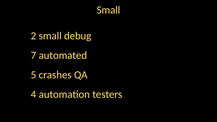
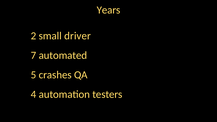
Small: Small -> Years (109, 10)
debug: debug -> driver (78, 36)
